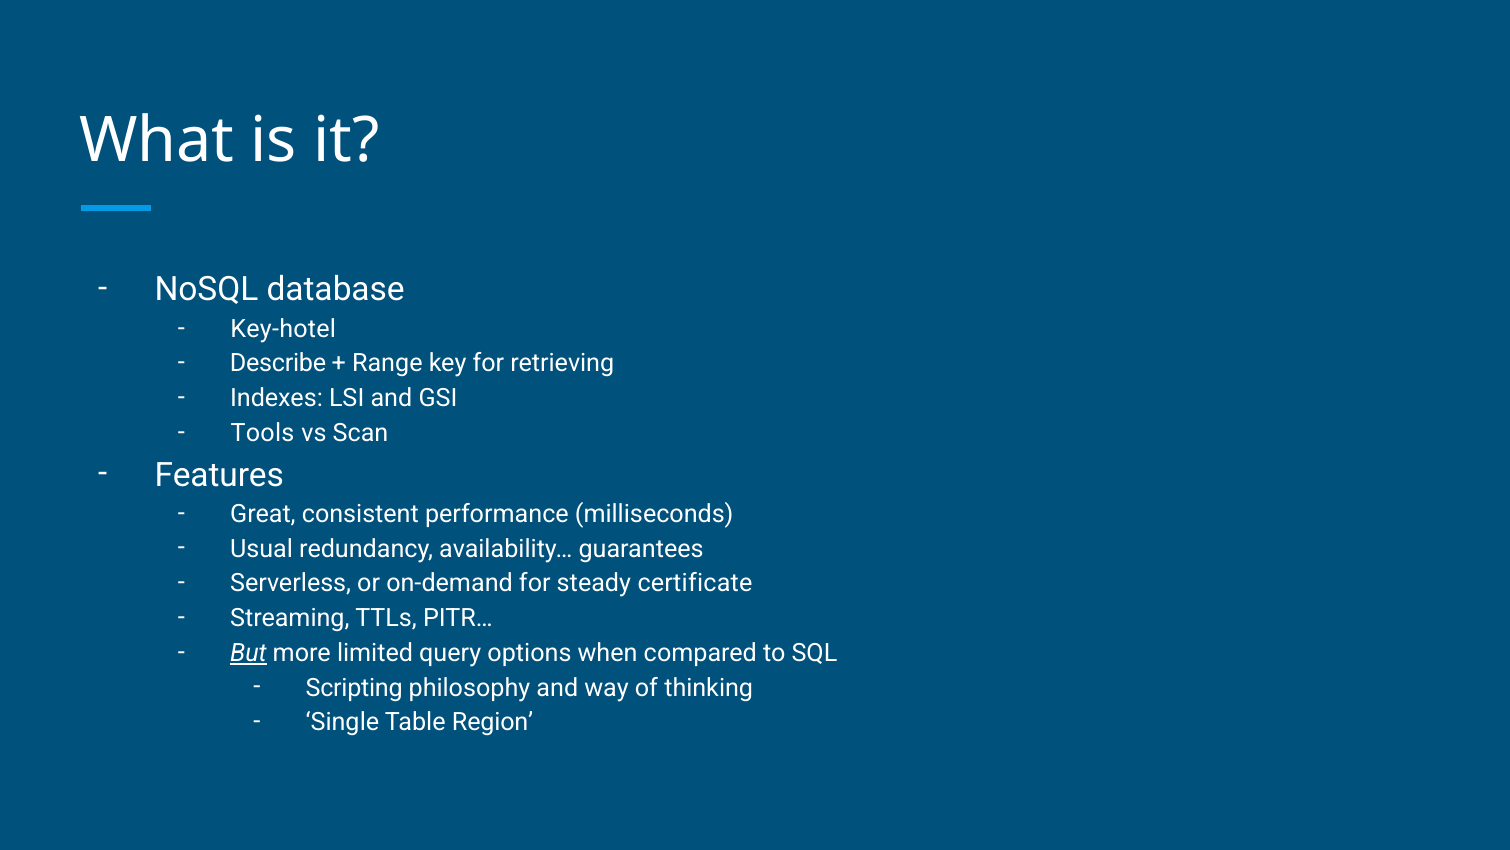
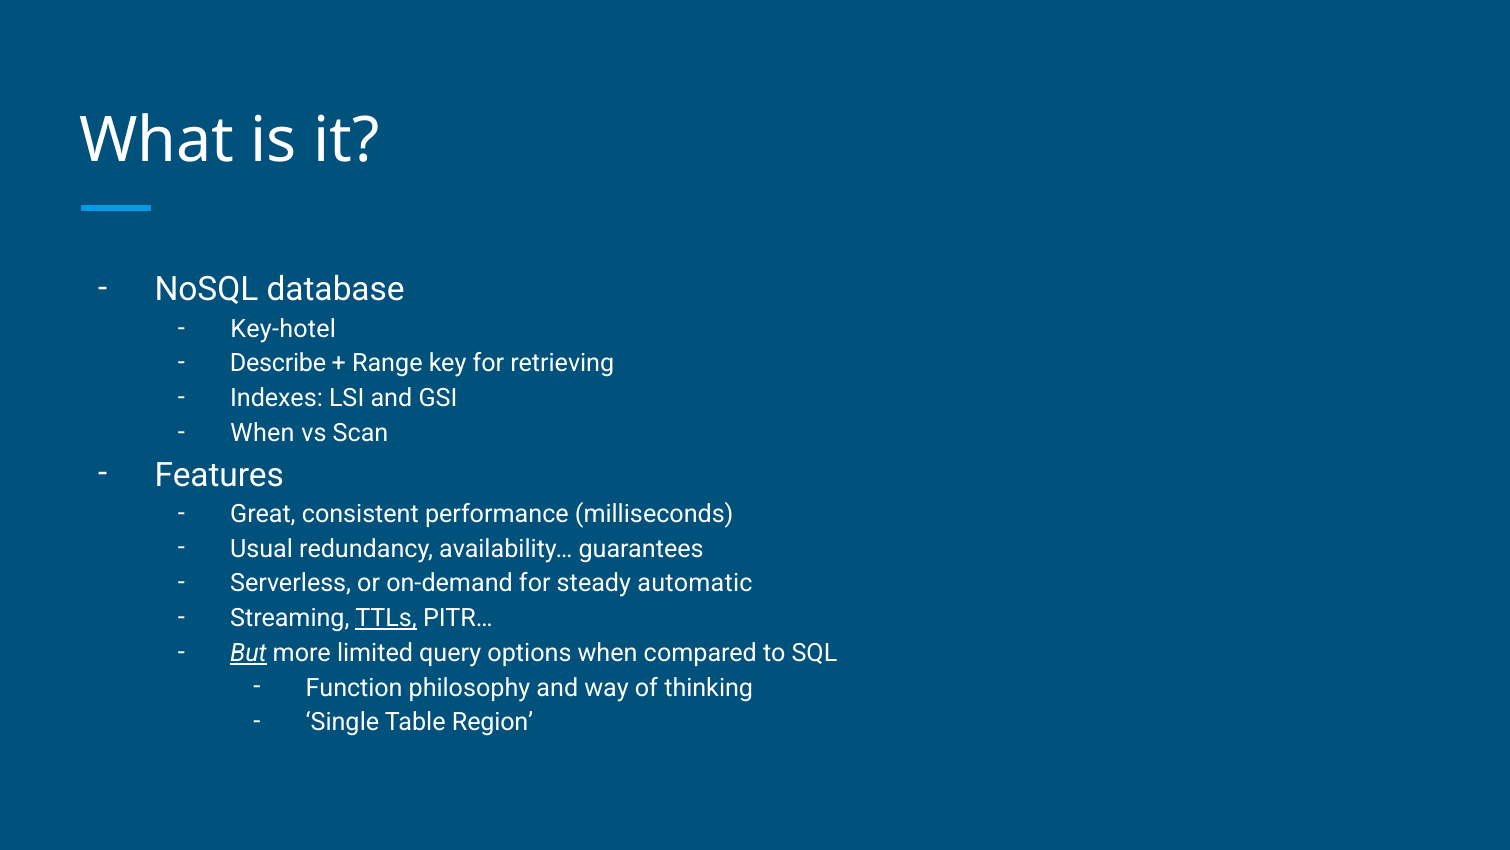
Tools: Tools -> When (263, 433)
certificate: certificate -> automatic (695, 583)
TTLs underline: none -> present (386, 618)
Scripting: Scripting -> Function (354, 687)
